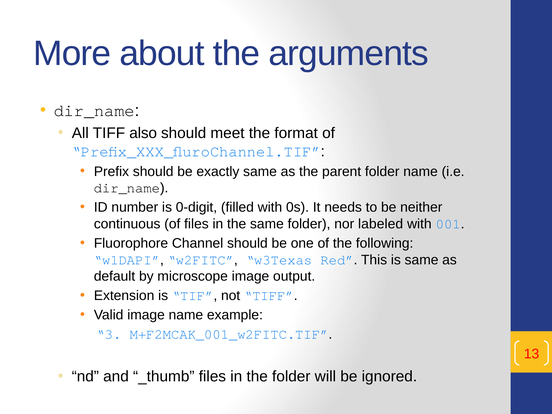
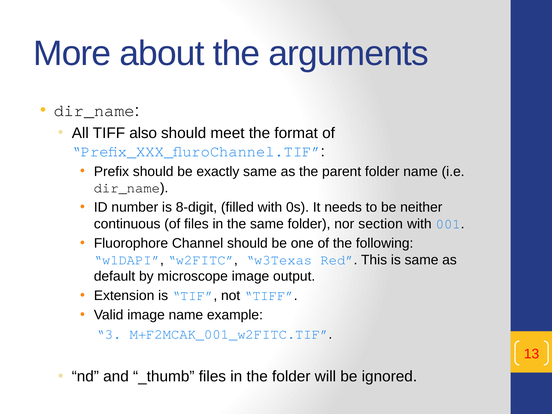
0-digit: 0-digit -> 8-digit (196, 207)
labeled: labeled -> section (381, 224)
